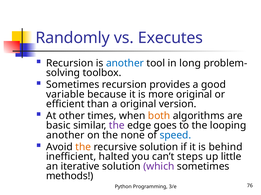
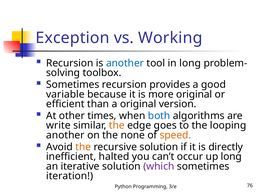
Randomly: Randomly -> Exception (73, 38)
Executes: Executes -> Working (170, 38)
both colour: orange -> blue (159, 116)
basic: basic -> write (58, 126)
the colour: purple -> orange (117, 126)
speed colour: blue -> orange (175, 136)
behind: behind -> directly (226, 147)
steps: steps -> occur (190, 157)
up little: little -> long (231, 157)
methods: methods -> iteration (70, 177)
